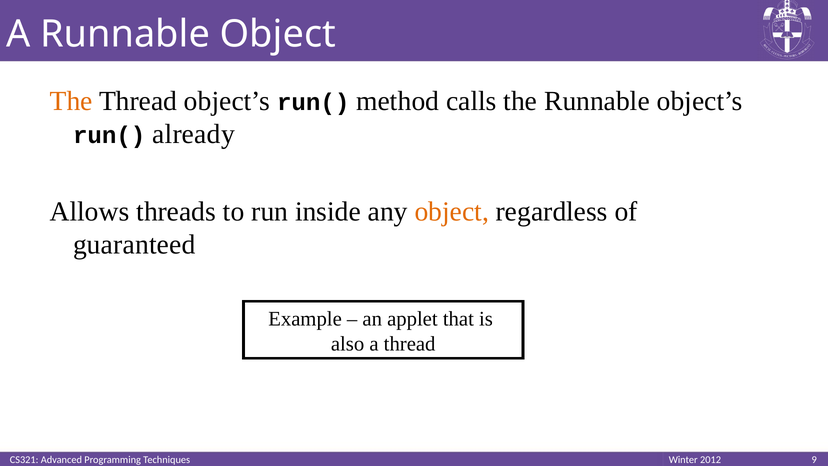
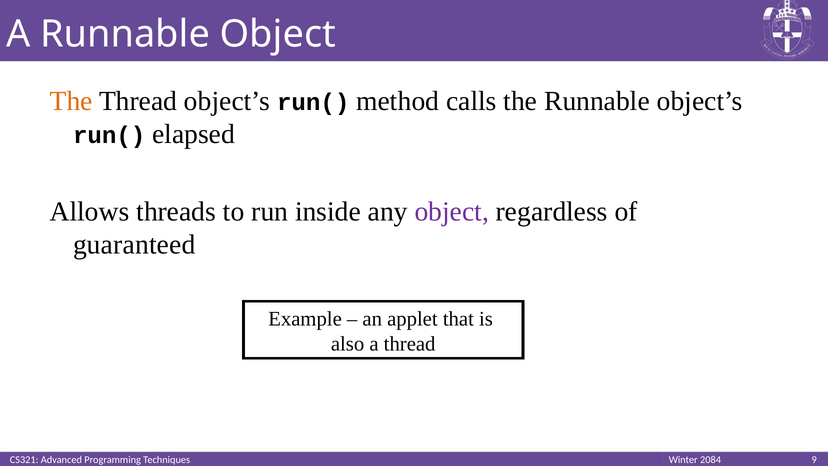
already: already -> elapsed (194, 134)
object colour: orange -> purple (452, 211)
2012: 2012 -> 2084 (711, 460)
